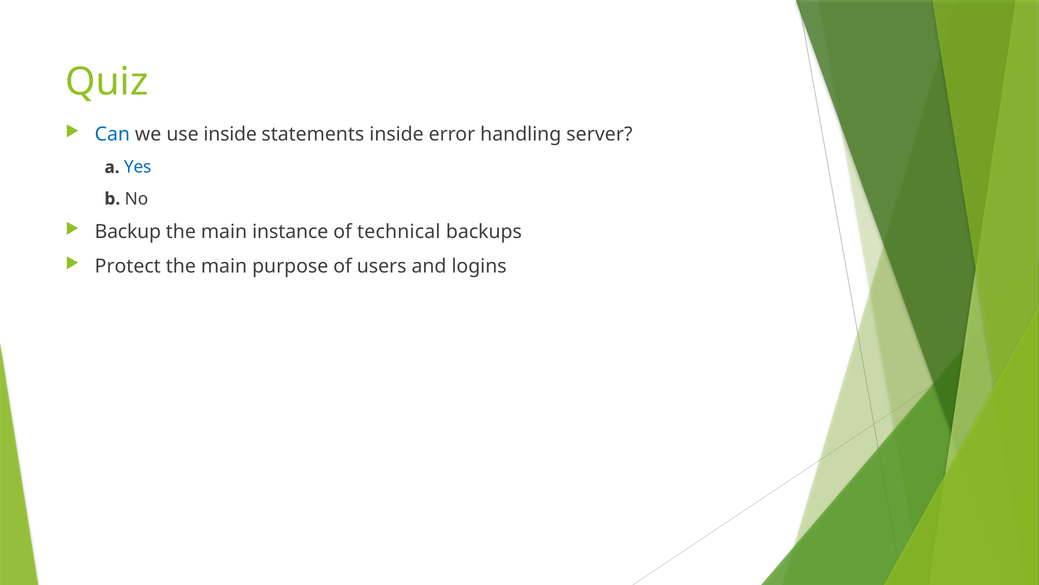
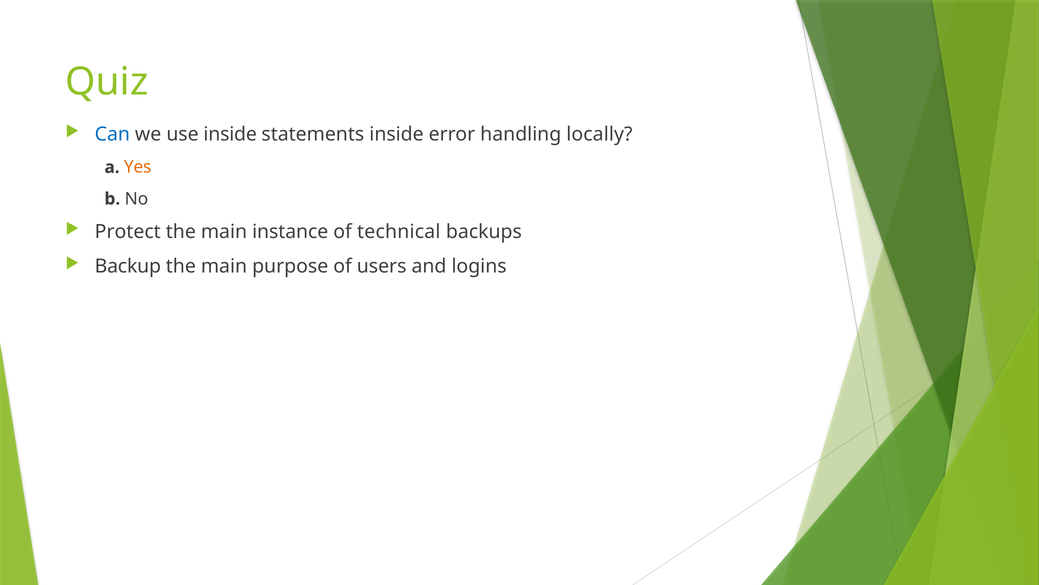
server: server -> locally (599, 134)
Yes colour: blue -> orange (138, 167)
Backup: Backup -> Protect (128, 232)
Protect: Protect -> Backup (128, 266)
